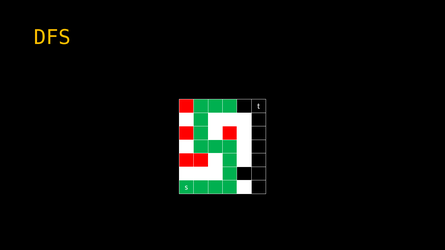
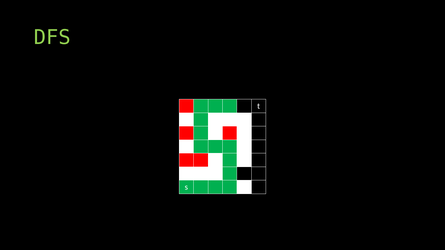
DFS colour: yellow -> light green (52, 37)
